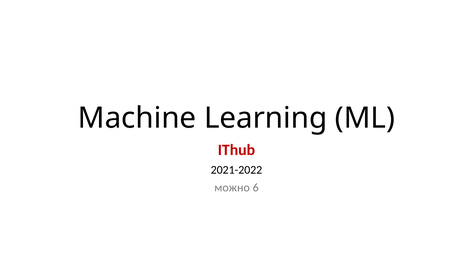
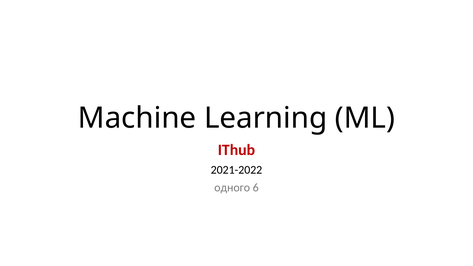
можно: можно -> одного (232, 188)
